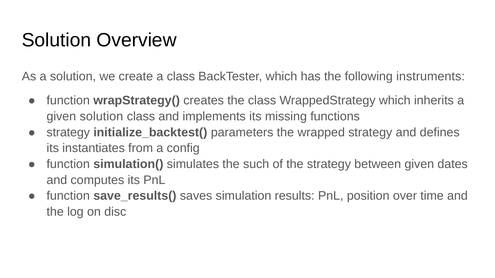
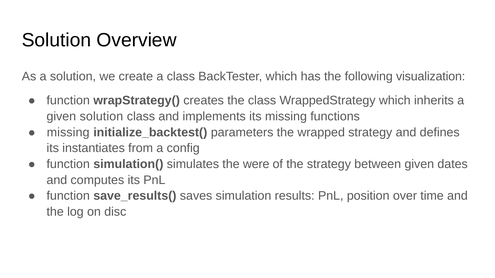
instruments: instruments -> visualization (431, 77)
strategy: strategy -> missing (68, 133)
such: such -> were (256, 164)
